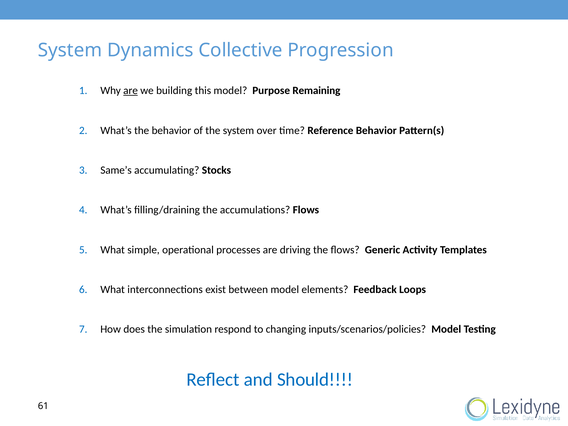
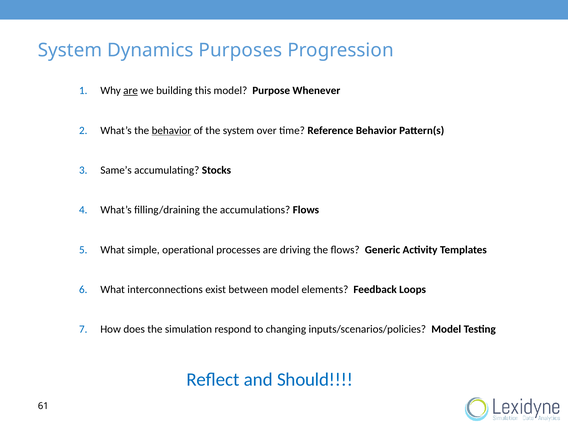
Collective: Collective -> Purposes (240, 50)
Remaining: Remaining -> Whenever (316, 91)
behavior underline: none -> present (171, 130)
